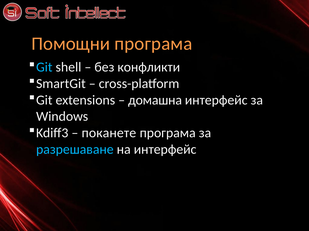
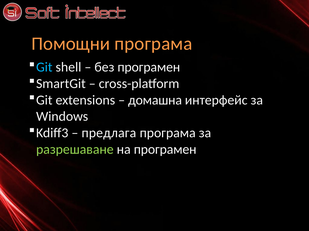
без конфликти: конфликти -> програмен (149, 67)
поканете: поканете -> предлага (109, 133)
разрешаване colour: light blue -> light green (75, 150)
на интерфейс: интерфейс -> програмен (165, 150)
